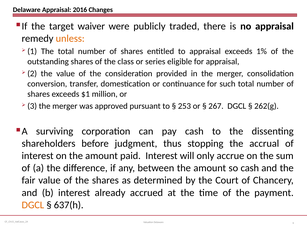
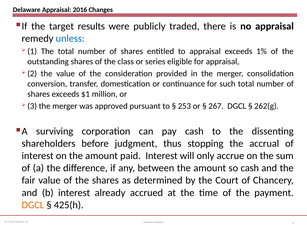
waiver: waiver -> results (91, 26)
unless colour: orange -> blue (70, 39)
637(h: 637(h -> 425(h (69, 205)
